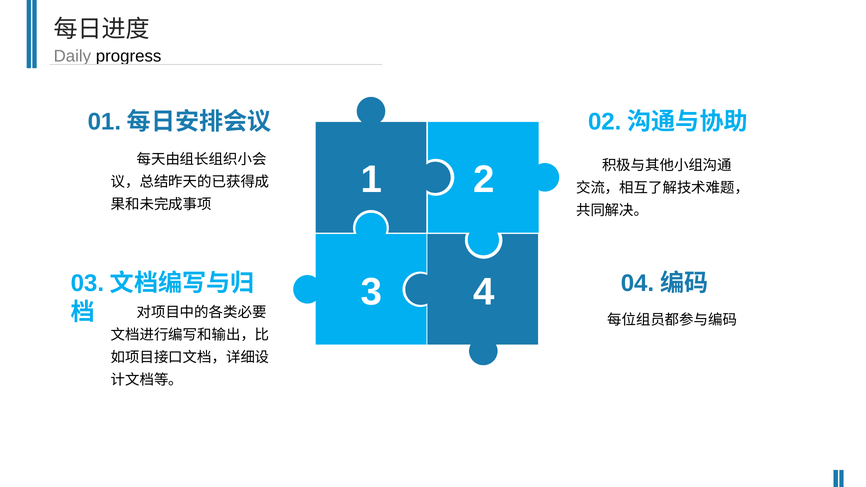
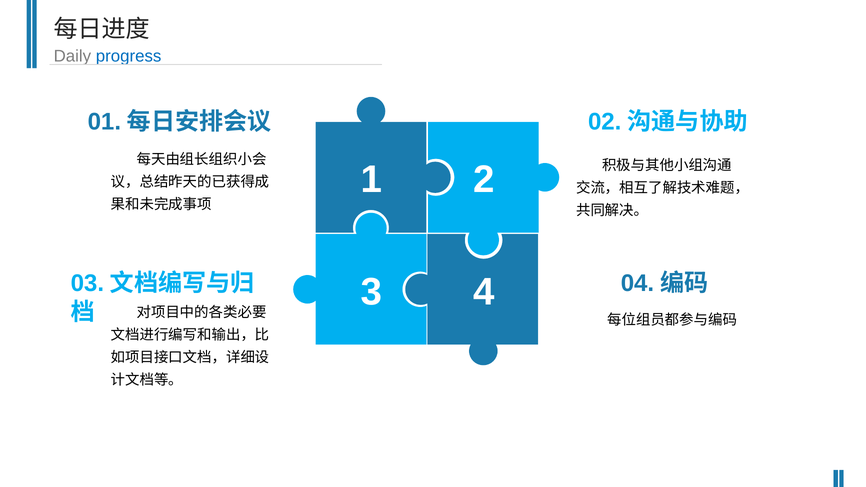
progress colour: black -> blue (129, 56)
